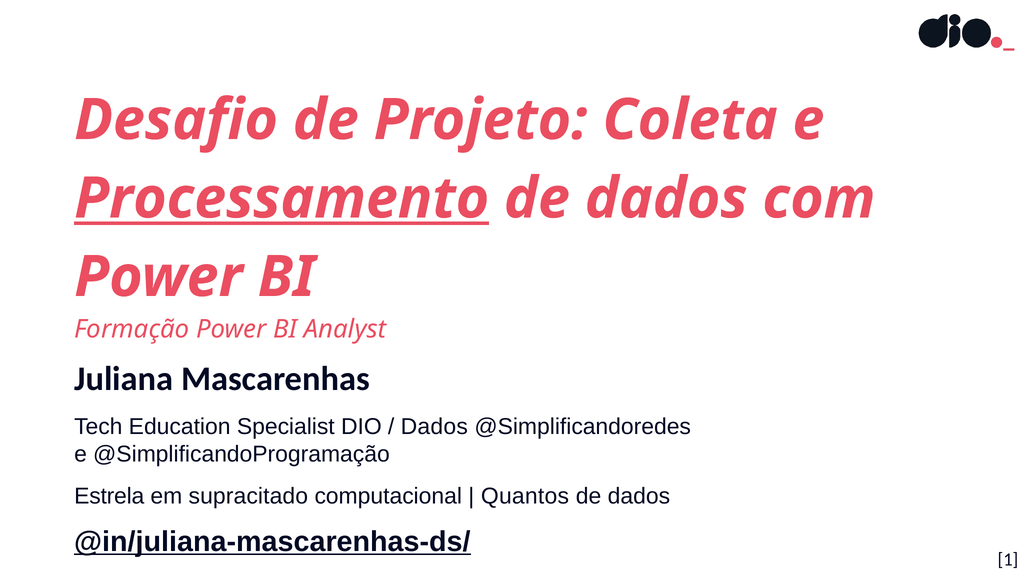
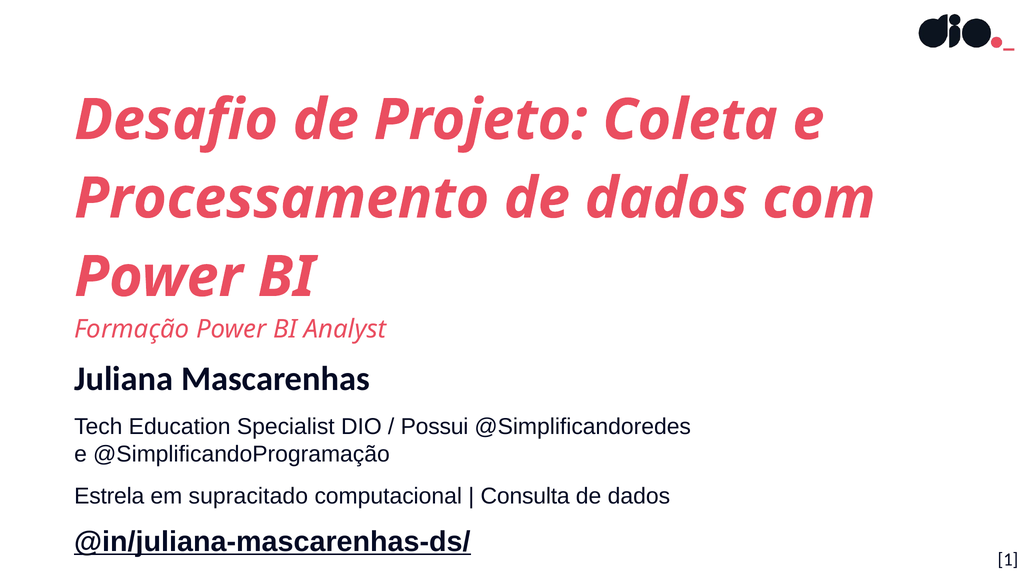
Processamento underline: present -> none (282, 199)
Dados: Dados -> Possui (435, 427)
Quantos: Quantos -> Consulta (525, 496)
